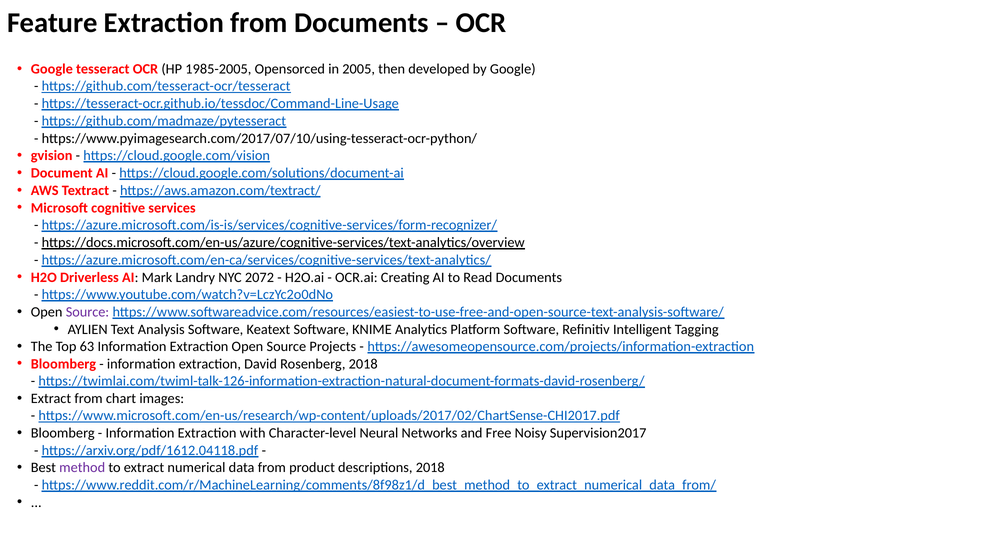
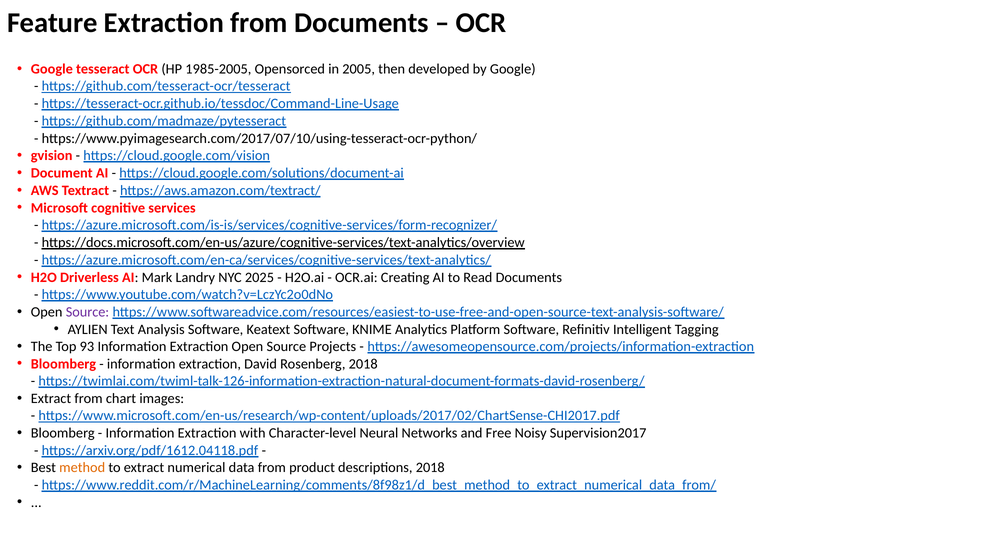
2072: 2072 -> 2025 (259, 277)
63: 63 -> 93 (87, 346)
method colour: purple -> orange (82, 468)
